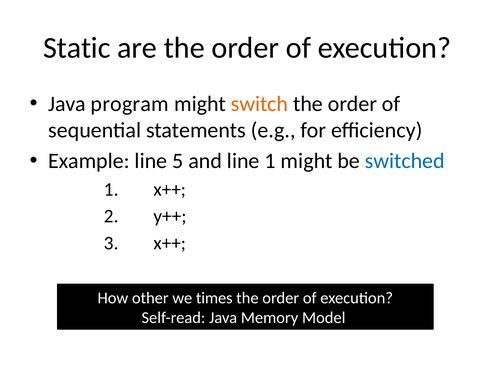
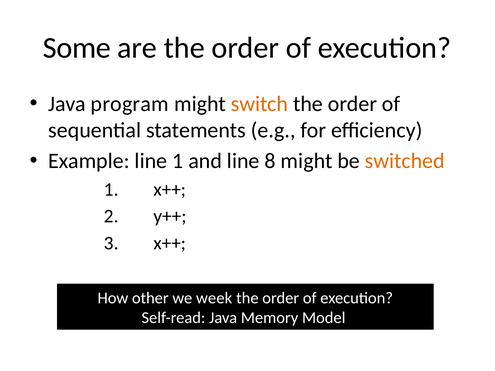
Static: Static -> Some (77, 48)
line 5: 5 -> 1 (178, 161)
line 1: 1 -> 8 (270, 161)
switched colour: blue -> orange (405, 161)
times: times -> week (214, 298)
